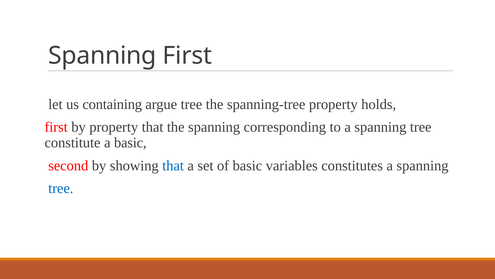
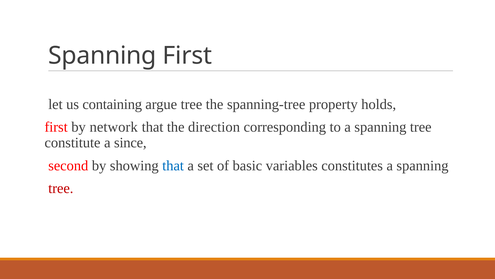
by property: property -> network (114, 127)
the spanning: spanning -> direction (214, 127)
a basic: basic -> since (130, 143)
tree colour: blue -> red (61, 188)
